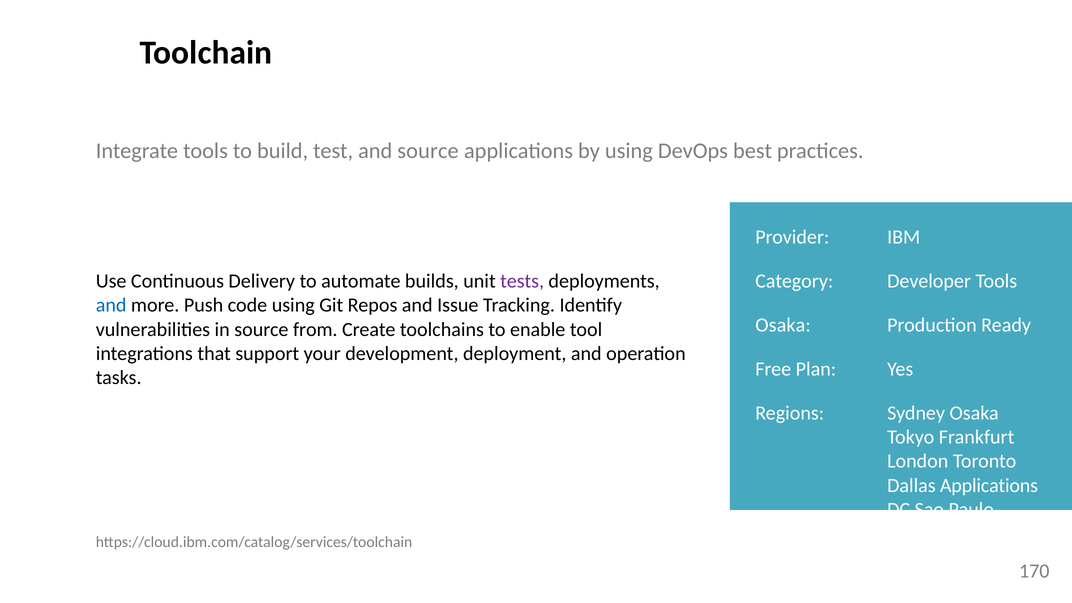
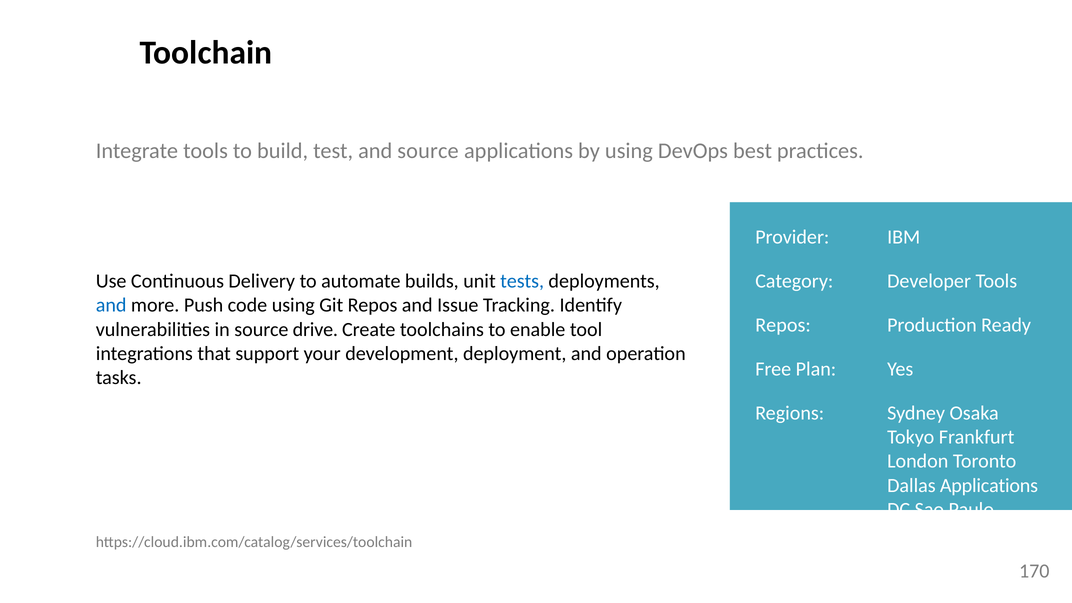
tests colour: purple -> blue (522, 281)
Osaka: Osaka -> Repos (783, 325)
from: from -> drive (315, 329)
